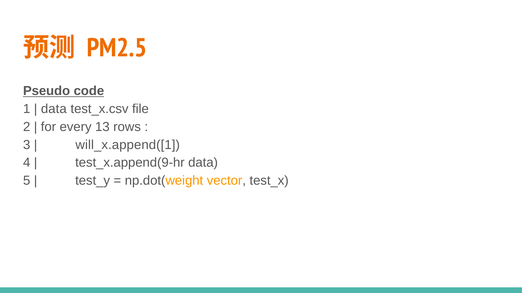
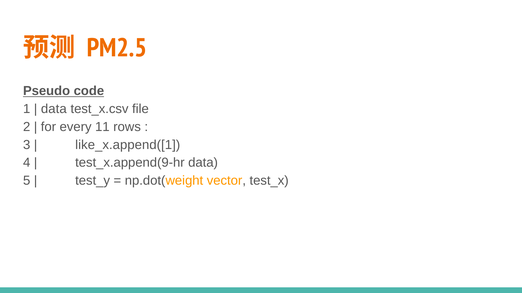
13: 13 -> 11 (102, 127)
will_x.append([1: will_x.append([1 -> like_x.append([1 (128, 145)
